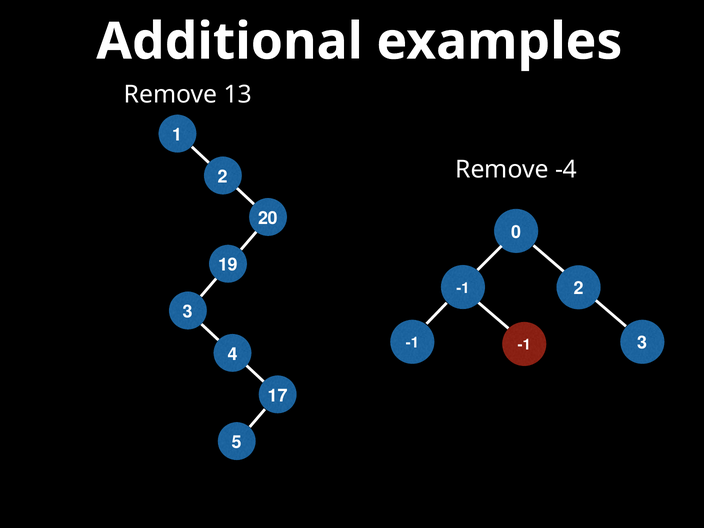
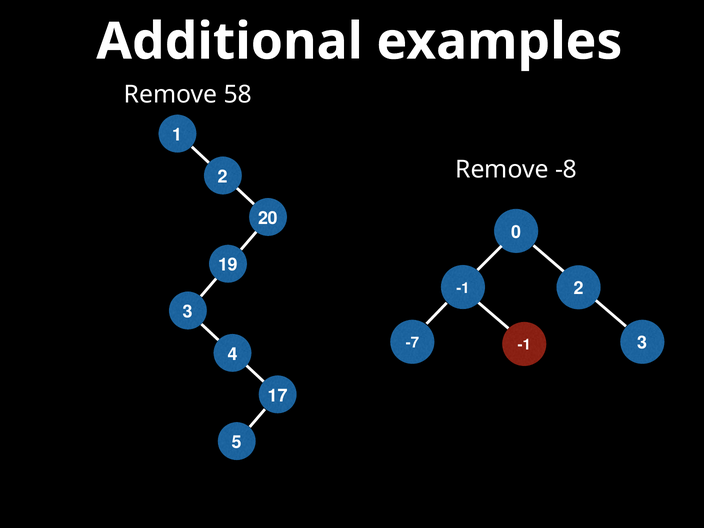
13: 13 -> 58 (238, 95)
-4: -4 -> -8 (566, 170)
-1: -1 -> -7 (412, 343)
